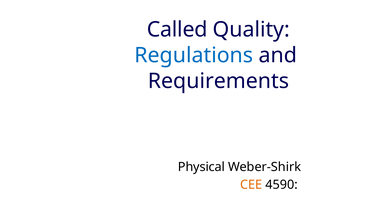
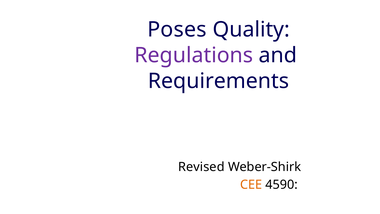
Called: Called -> Poses (177, 30)
Regulations colour: blue -> purple (194, 55)
Physical: Physical -> Revised (201, 167)
